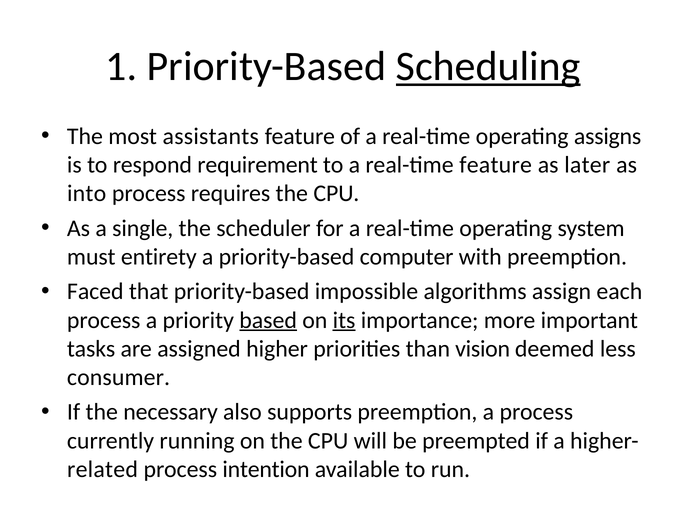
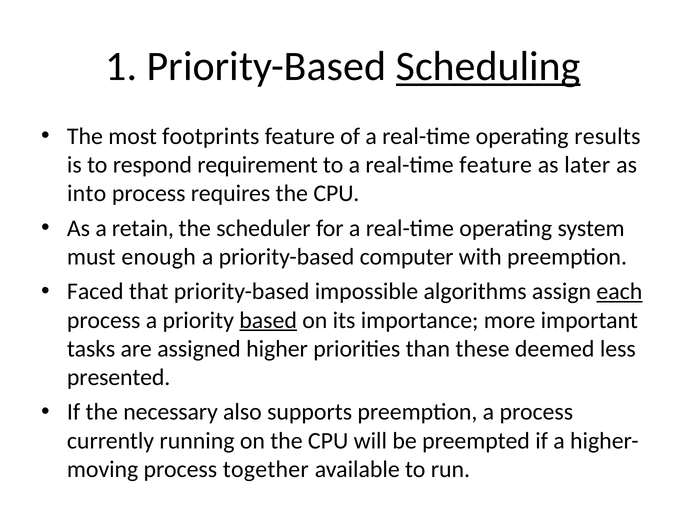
assistants: assistants -> footprints (211, 136)
assigns: assigns -> results (607, 136)
single: single -> retain (143, 228)
entirety: entirety -> enough (159, 257)
each underline: none -> present (619, 292)
its underline: present -> none (344, 320)
vision: vision -> these (482, 349)
consumer: consumer -> presented (119, 378)
related: related -> moving (103, 469)
intention: intention -> together (266, 469)
